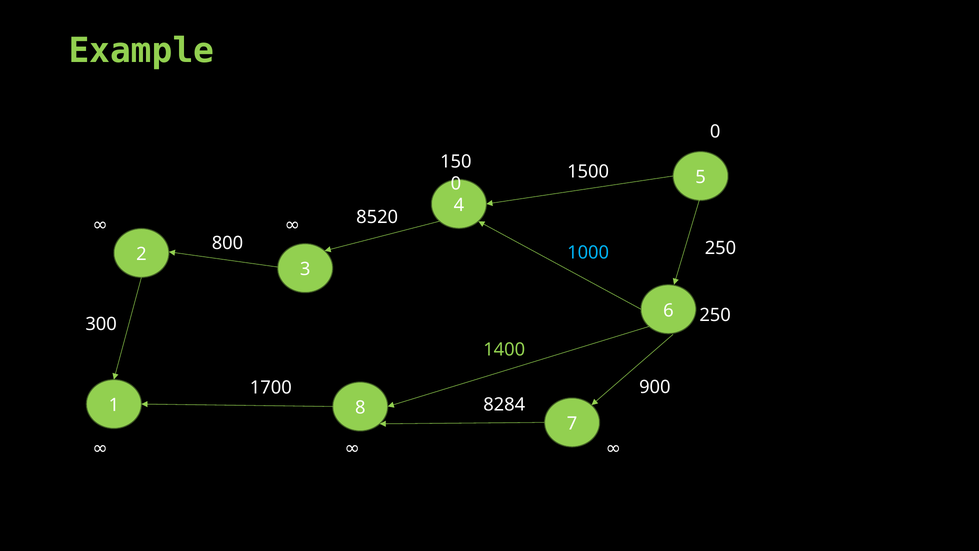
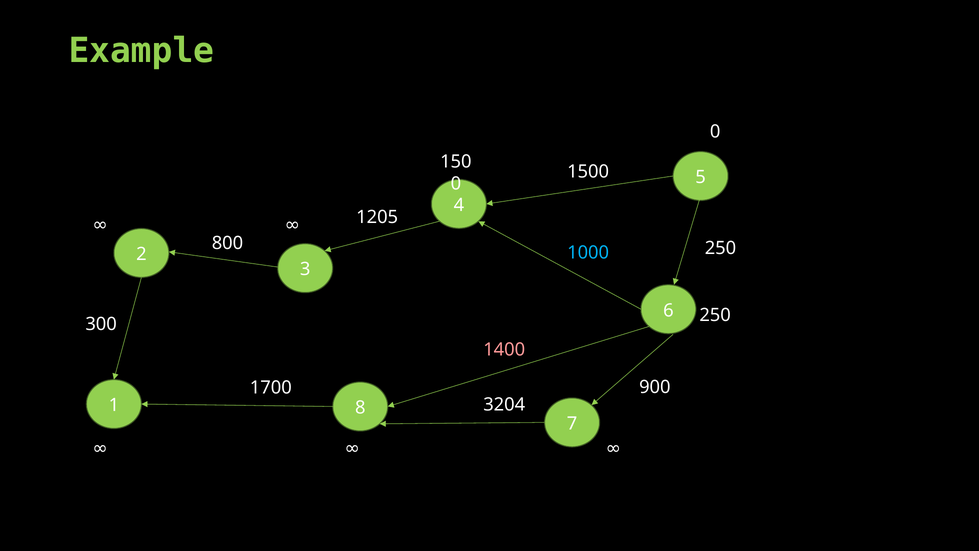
8520: 8520 -> 1205 (377, 217)
1400 colour: light green -> pink (504, 349)
8284: 8284 -> 3204 (504, 405)
